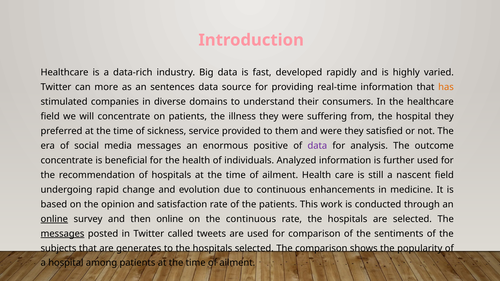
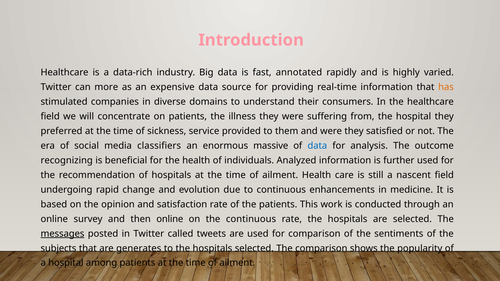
developed: developed -> annotated (299, 73)
sentences: sentences -> expensive (172, 87)
media messages: messages -> classifiers (159, 146)
positive: positive -> massive (271, 146)
data colour: purple -> blue (317, 146)
concentrate: concentrate -> recognizing (67, 161)
online underline: present -> none (54, 219)
